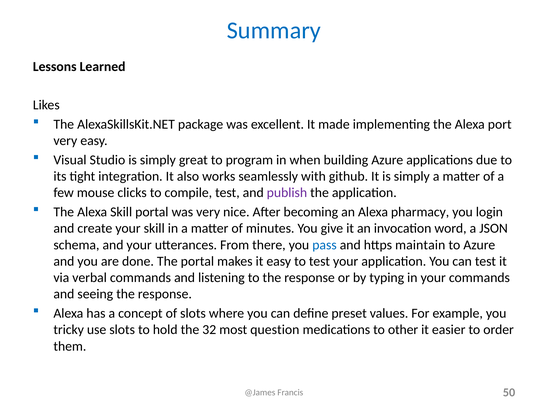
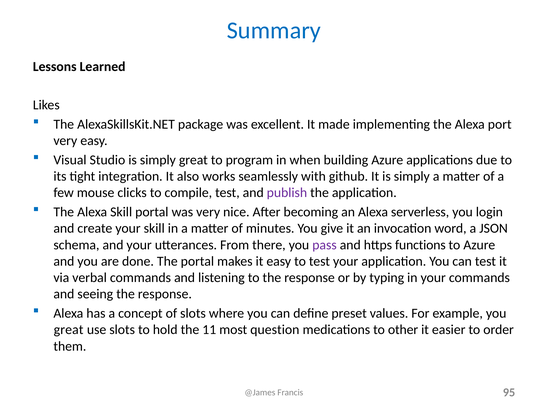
pharmacy: pharmacy -> serverless (420, 212)
pass colour: blue -> purple (325, 245)
maintain: maintain -> functions (420, 245)
tricky: tricky -> great (69, 330)
32: 32 -> 11 (209, 330)
50: 50 -> 95 (509, 393)
